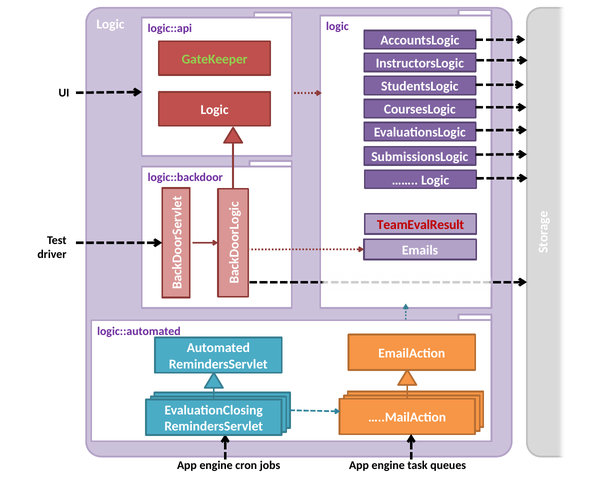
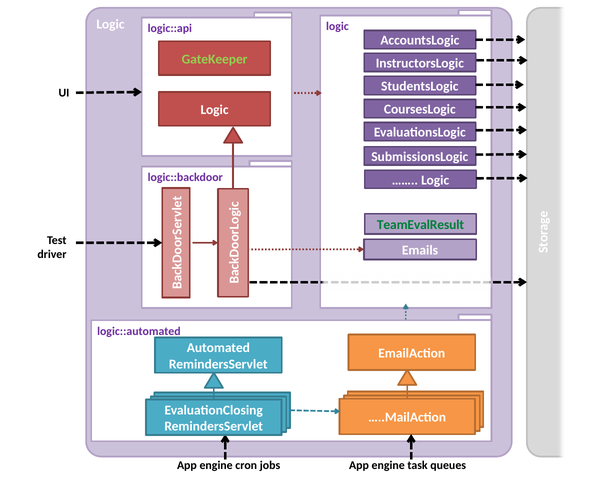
TeamEvalResult colour: red -> green (421, 225)
